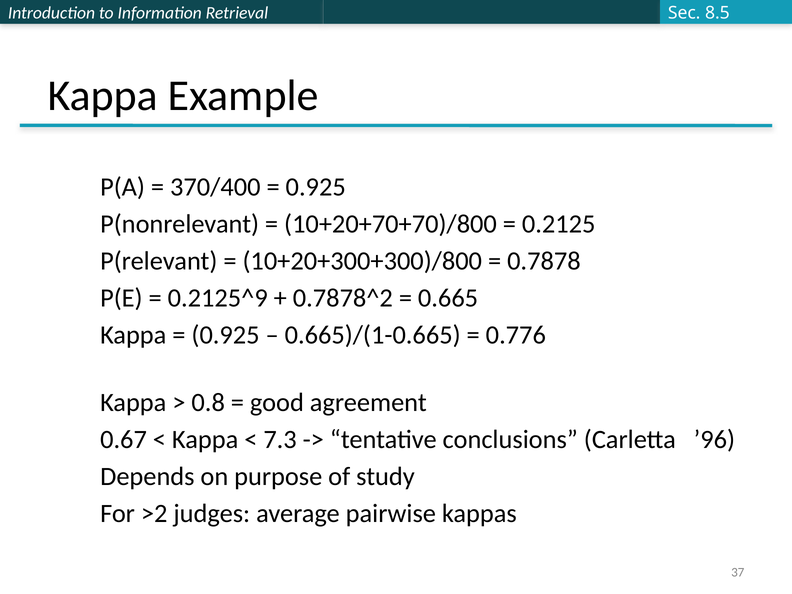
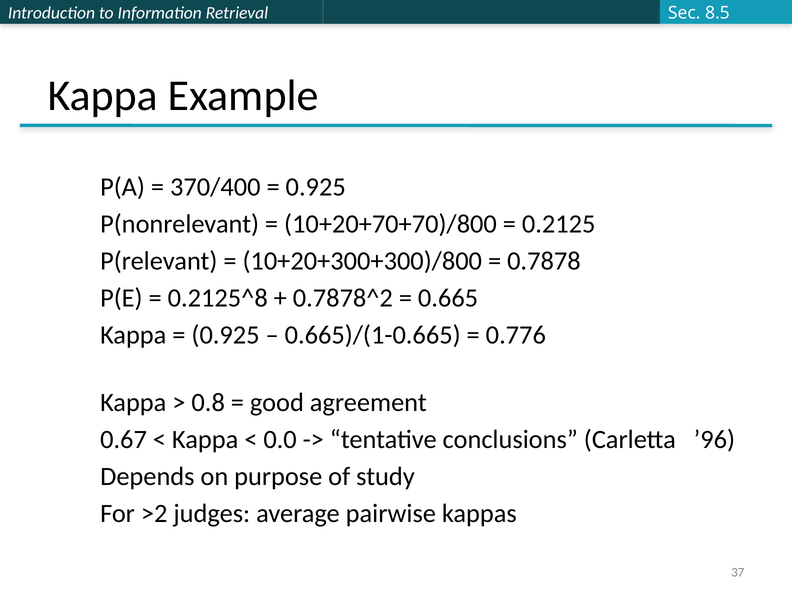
0.2125^9: 0.2125^9 -> 0.2125^8 (218, 298)
7.3: 7.3 -> 0.0 (280, 440)
